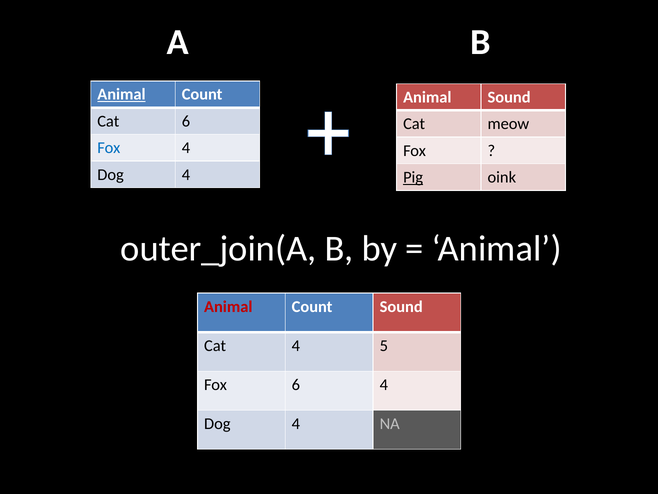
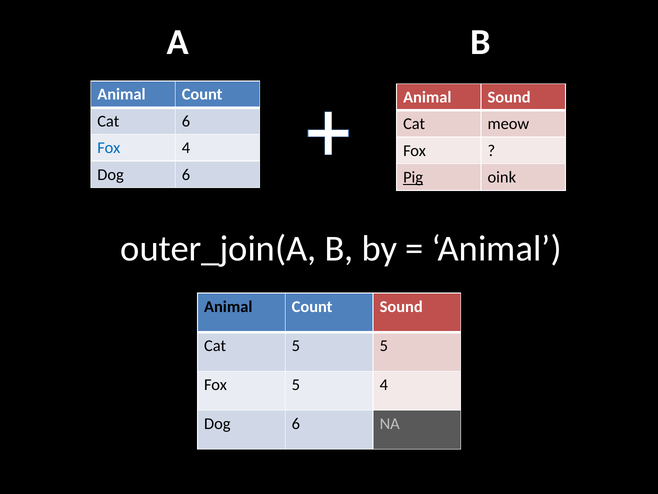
Animal underline: present -> none (121, 94)
4: 4 -> 6 (186, 174)
Animal colour: red -> black (228, 306)
Cat 4: 4 -> 5 (296, 345)
Fox 6: 6 -> 5 (296, 384)
4: 4 -> 6 (296, 423)
